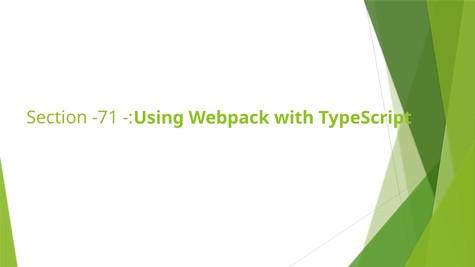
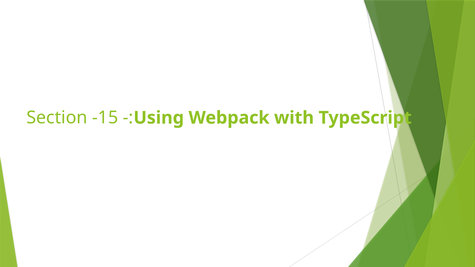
-71: -71 -> -15 (105, 118)
